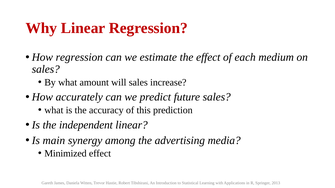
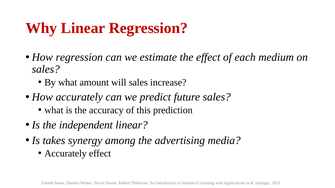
main: main -> takes (54, 141)
Minimized: Minimized -> Accurately (66, 154)
